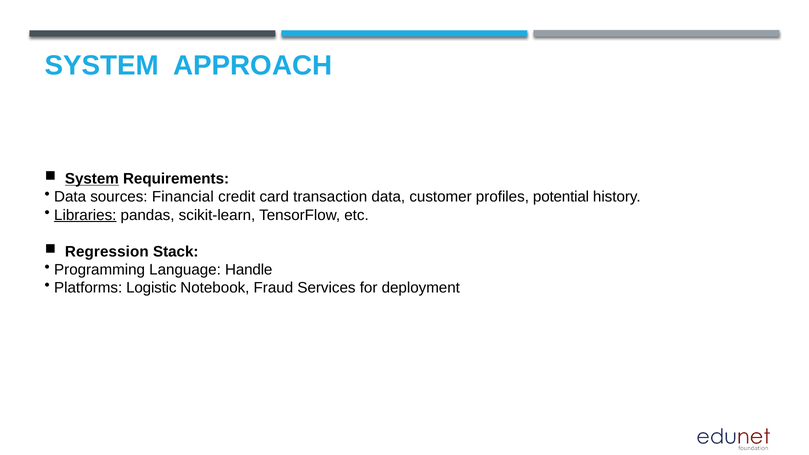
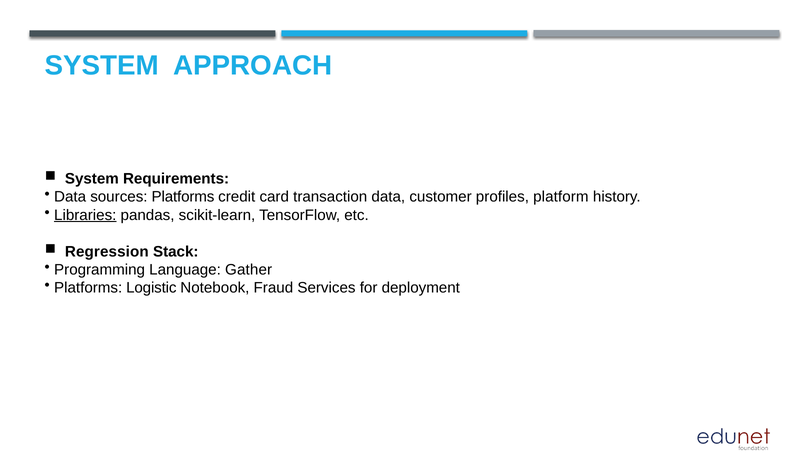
System underline: present -> none (92, 179)
sources Financial: Financial -> Platforms (183, 197)
potential: potential -> platform (561, 197)
Handle: Handle -> Gather (249, 270)
